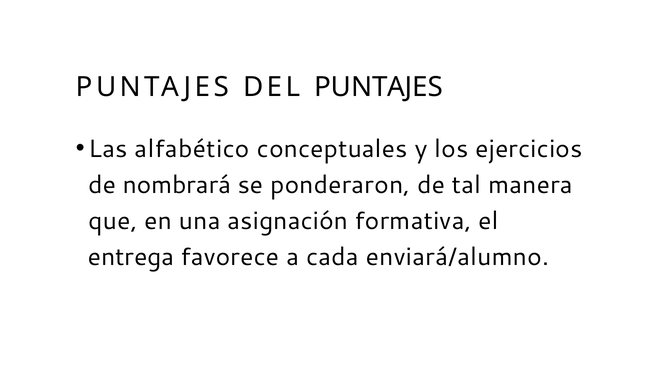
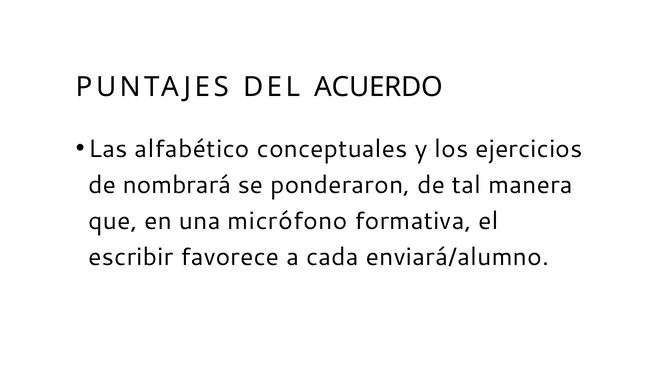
DEL PUNTAJES: PUNTAJES -> ACUERDO (379, 87)
asignación: asignación -> micrófono (288, 221)
entrega: entrega -> escribir (131, 257)
